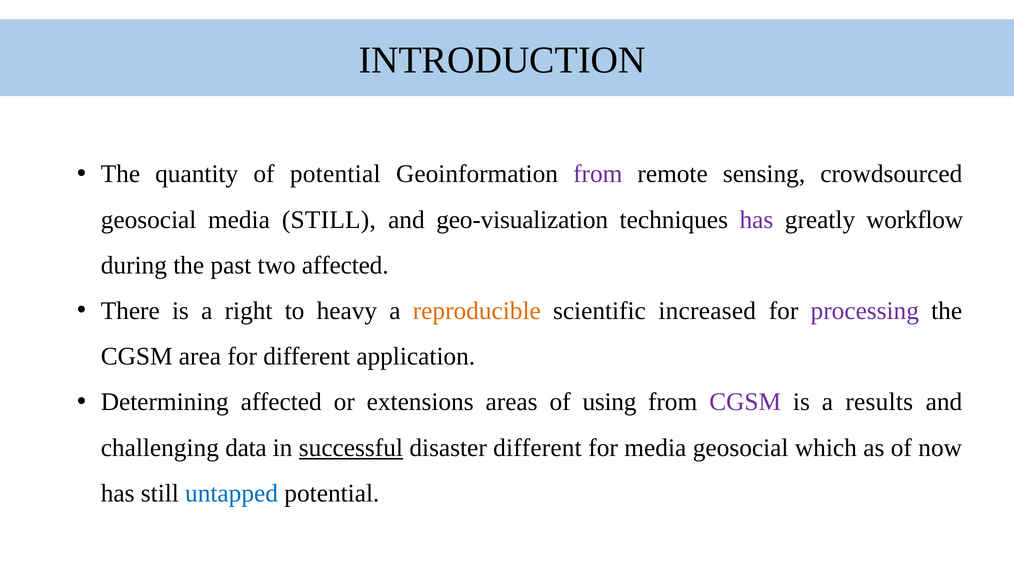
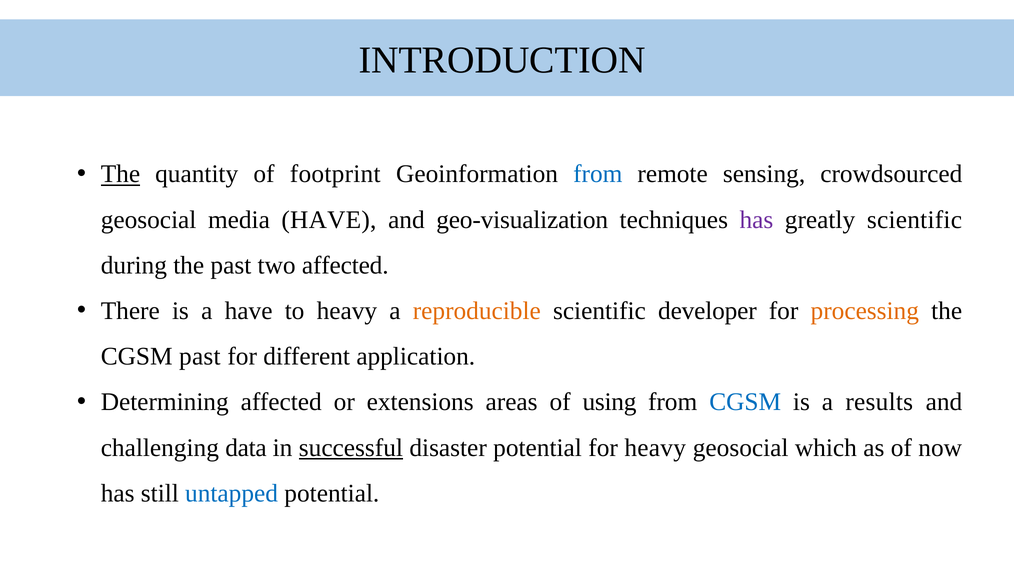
The underline: none -> present (120, 174)
of potential: potential -> footprint (335, 174)
from colour: purple -> blue (598, 174)
media STILL: STILL -> HAVE (329, 220)
greatly workflow: workflow -> scientific (914, 220)
a right: right -> have (249, 311)
increased: increased -> developer (707, 311)
processing colour: purple -> orange (865, 311)
CGSM area: area -> past (200, 357)
CGSM colour: purple -> blue (745, 402)
disaster different: different -> potential (538, 448)
for media: media -> heavy (655, 448)
